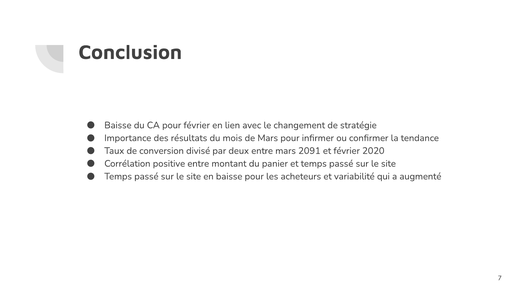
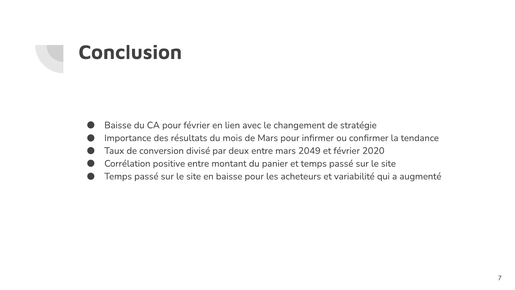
2091: 2091 -> 2049 (309, 151)
